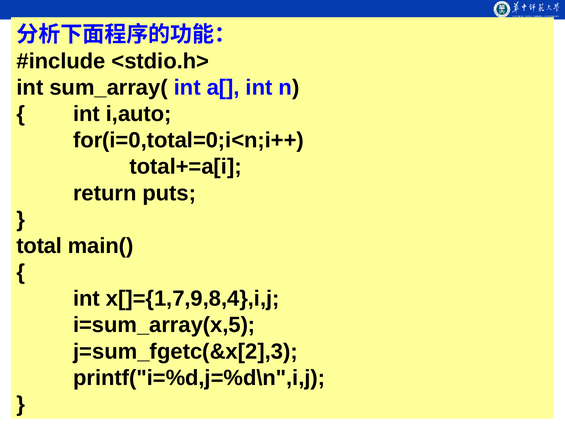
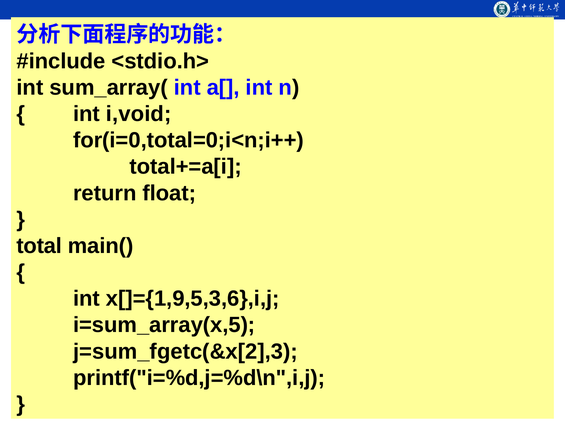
i,auto: i,auto -> i,void (139, 114)
puts: puts -> float (169, 193)
x[]={1,7,9,8,4},i,j: x[]={1,7,9,8,4},i,j -> x[]={1,9,5,3,6},i,j (193, 298)
